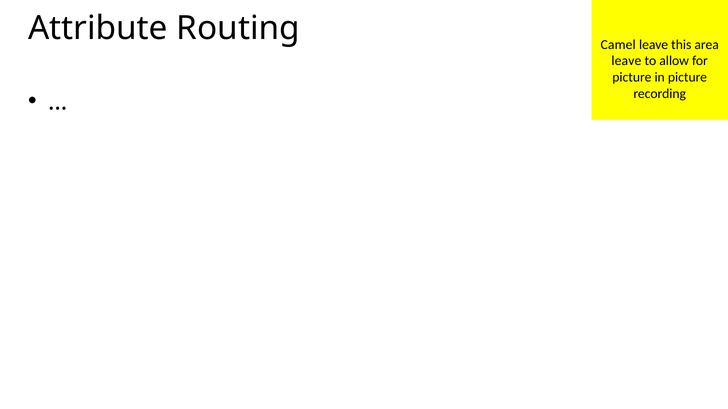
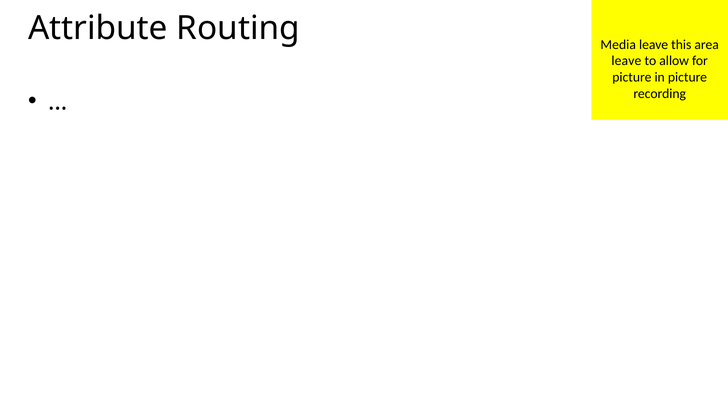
Camel: Camel -> Media (618, 45)
